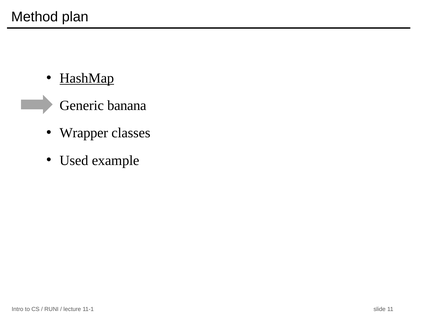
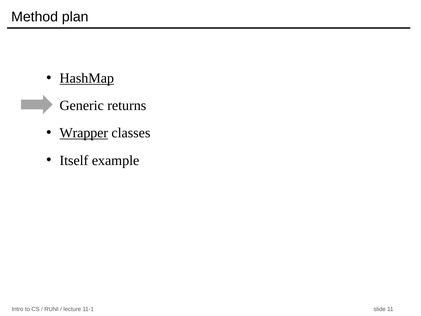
banana: banana -> returns (127, 106)
Wrapper underline: none -> present (84, 133)
Used: Used -> Itself (74, 160)
